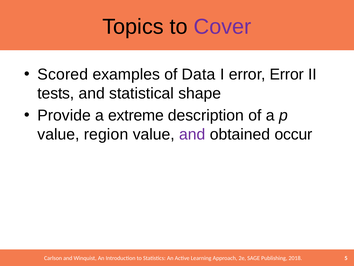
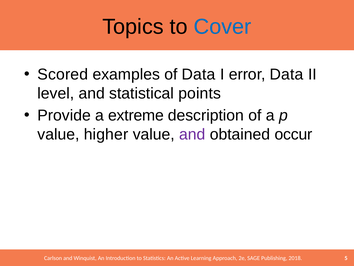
Cover colour: purple -> blue (223, 27)
error Error: Error -> Data (287, 74)
tests: tests -> level (56, 93)
shape: shape -> points (200, 93)
region: region -> higher (106, 134)
